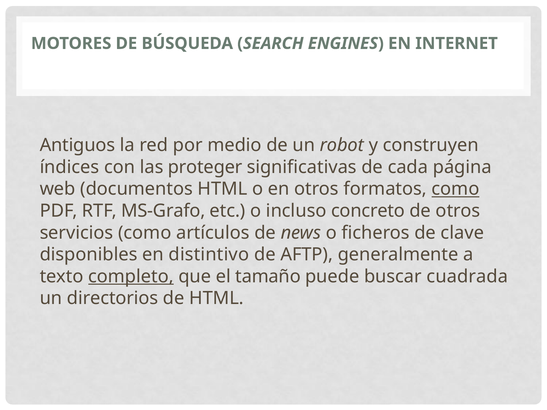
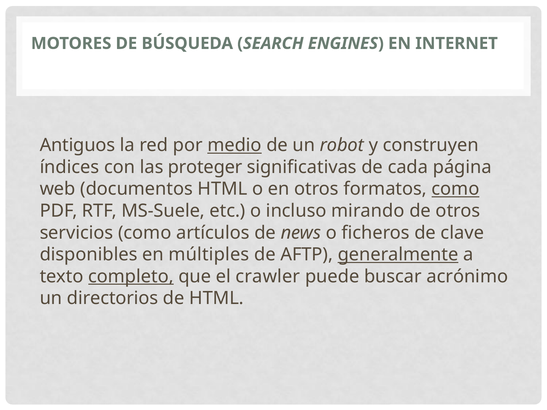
medio underline: none -> present (235, 145)
MS-Grafo: MS-Grafo -> MS-Suele (163, 211)
concreto: concreto -> mirando (368, 211)
distintivo: distintivo -> múltiples (209, 255)
generalmente underline: none -> present (398, 255)
tamaño: tamaño -> crawler (268, 277)
cuadrada: cuadrada -> acrónimo (467, 277)
